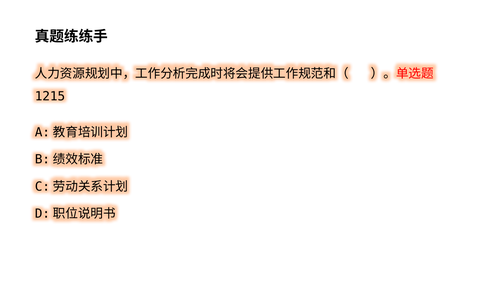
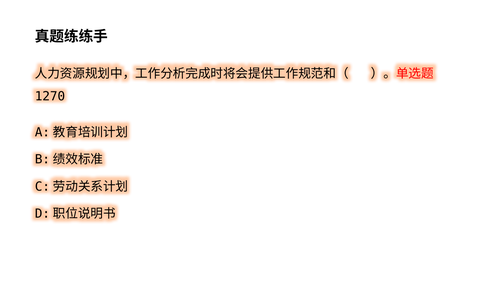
1215: 1215 -> 1270 (50, 96)
